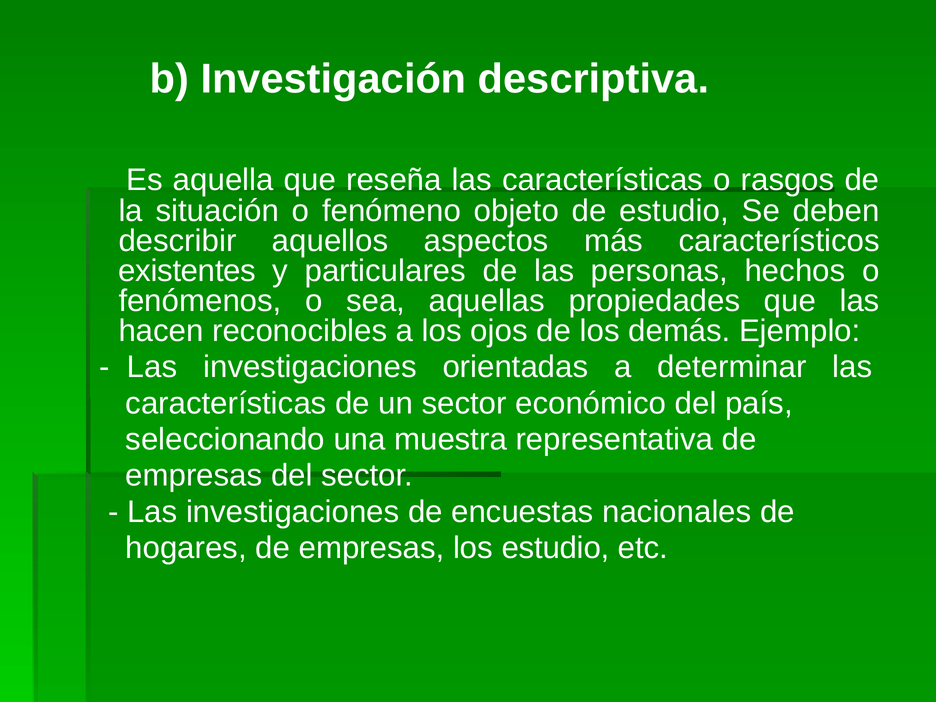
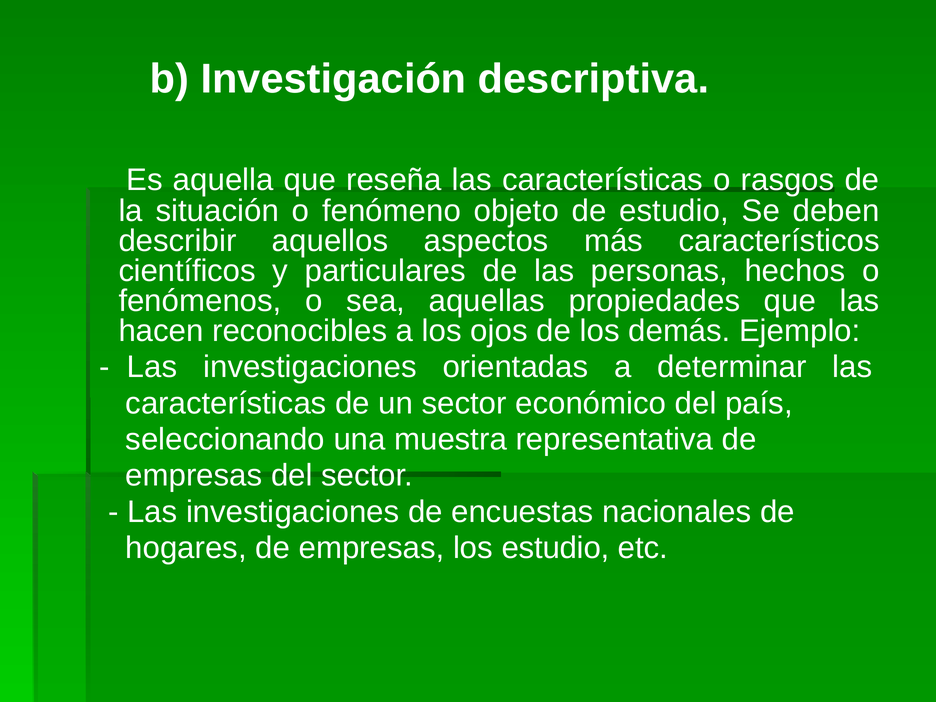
existentes: existentes -> científicos (187, 271)
